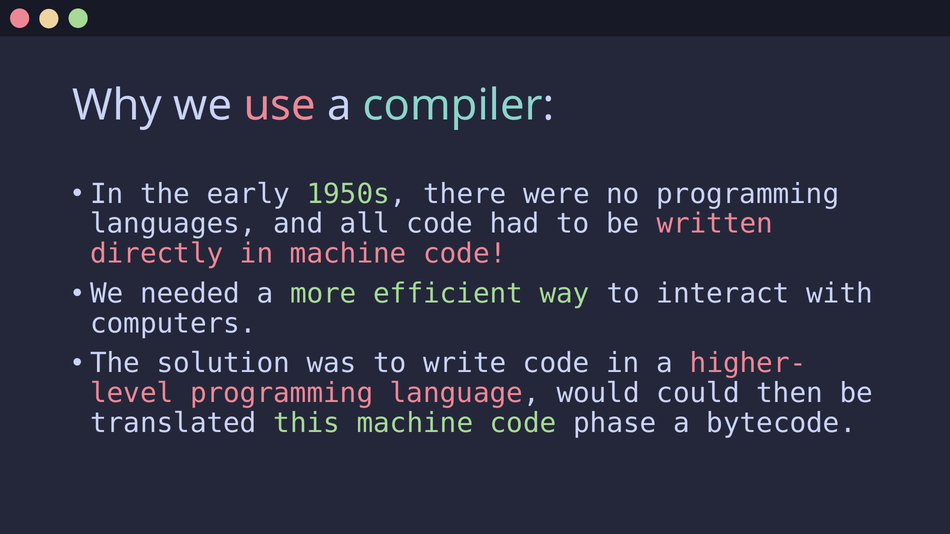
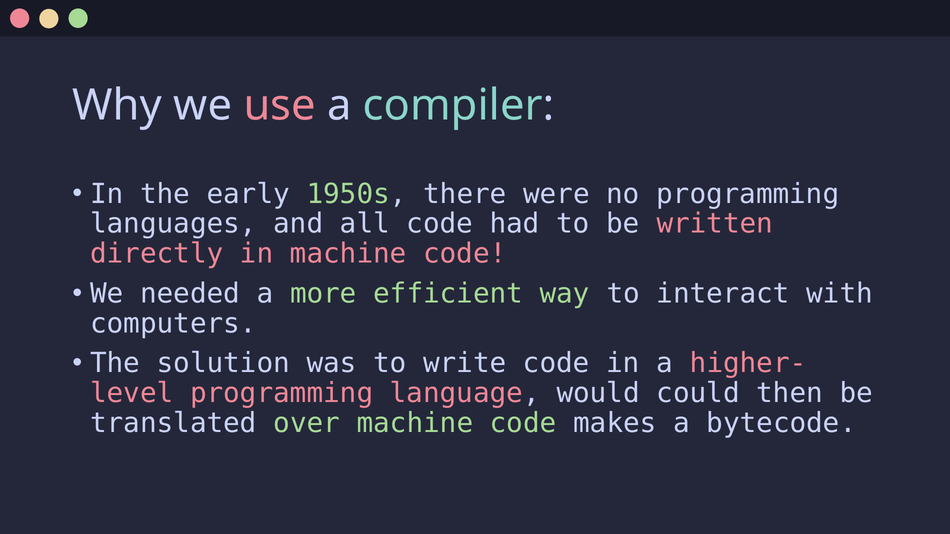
this: this -> over (307, 423)
phase: phase -> makes (615, 423)
